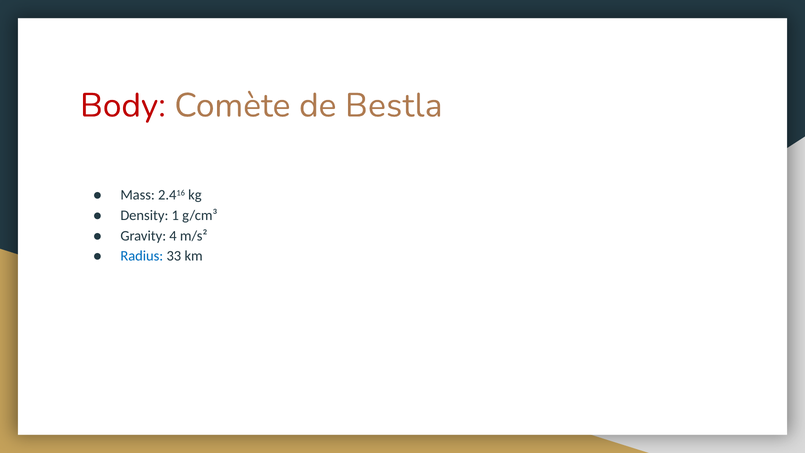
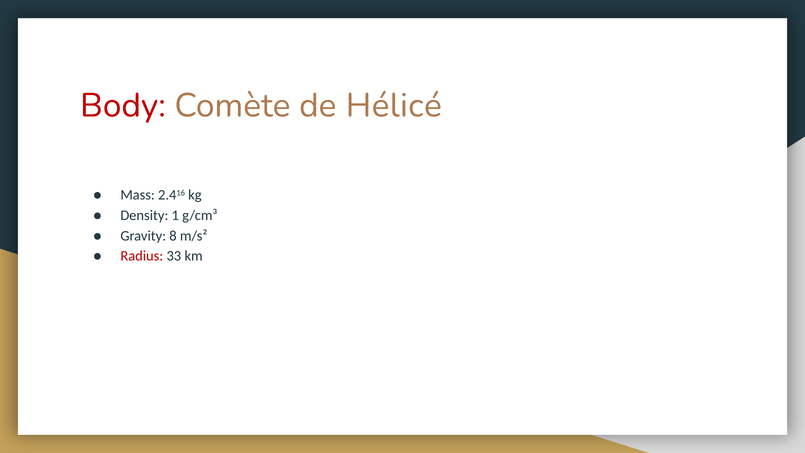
Bestla: Bestla -> Hélicé (394, 105)
4: 4 -> 8 (173, 236)
Radius colour: blue -> red (142, 256)
